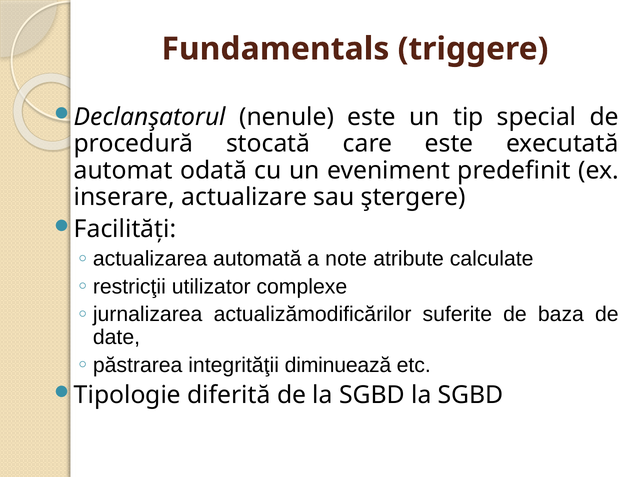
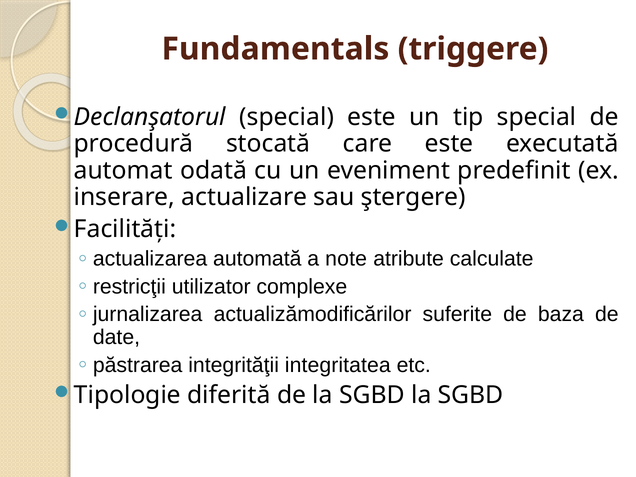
Declanşatorul nenule: nenule -> special (287, 117)
diminuează: diminuează -> integritatea (338, 365)
